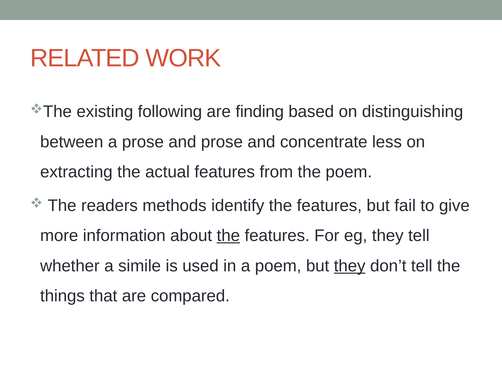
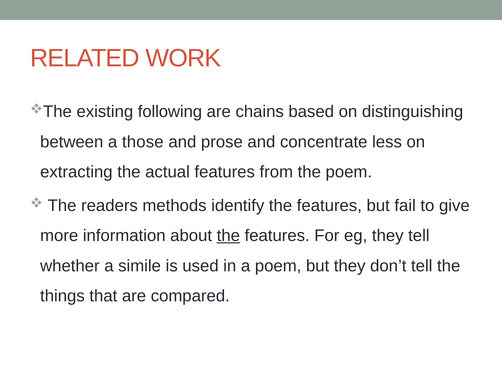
finding: finding -> chains (260, 112)
a prose: prose -> those (143, 142)
they underline: present -> none (350, 266)
